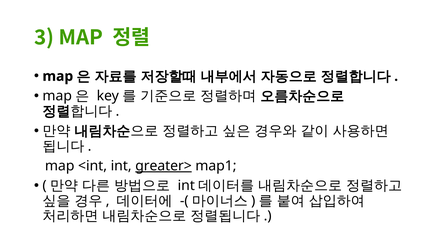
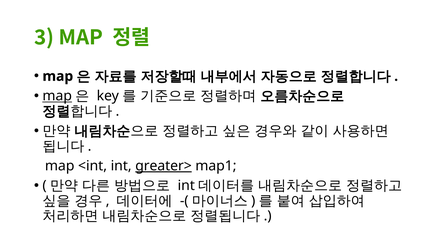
map underline: none -> present (57, 96)
